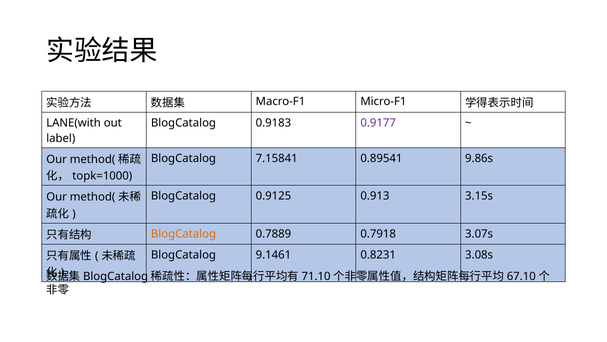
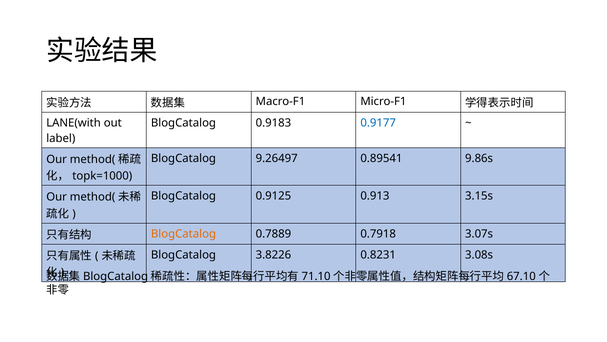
0.9177 colour: purple -> blue (378, 123)
7.15841: 7.15841 -> 9.26497 (277, 158)
9.1461: 9.1461 -> 3.8226 (273, 254)
